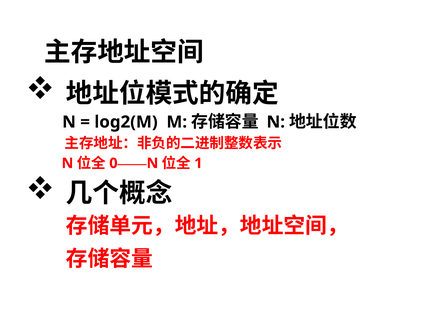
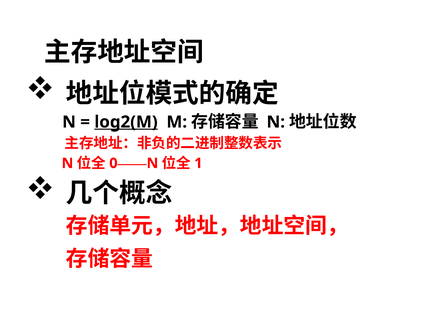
log2(M underline: none -> present (126, 122)
